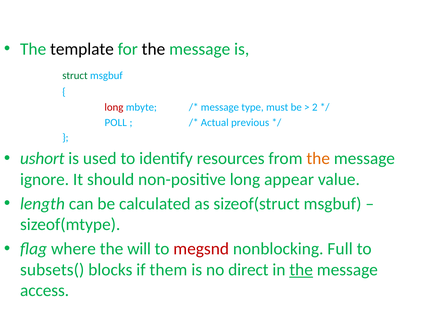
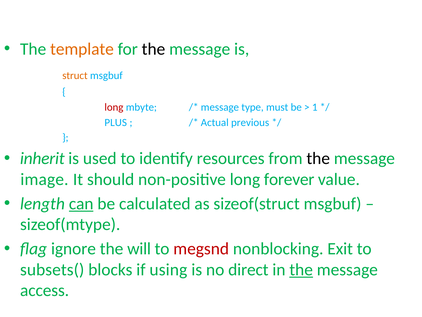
template colour: black -> orange (82, 49)
struct colour: green -> orange (75, 75)
2: 2 -> 1 (315, 107)
POLL: POLL -> PLUS (116, 122)
ushort: ushort -> inherit (42, 158)
the colour: orange -> black (318, 158)
ignore: ignore -> image (44, 179)
appear: appear -> forever (289, 179)
can underline: none -> present (81, 203)
where: where -> ignore (73, 249)
Full: Full -> Exit (340, 249)
them: them -> using (168, 269)
